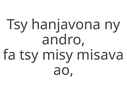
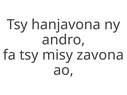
misava: misava -> zavona (100, 55)
